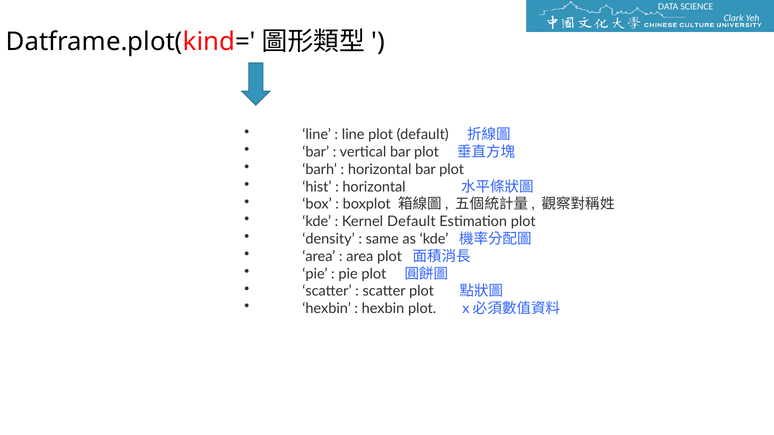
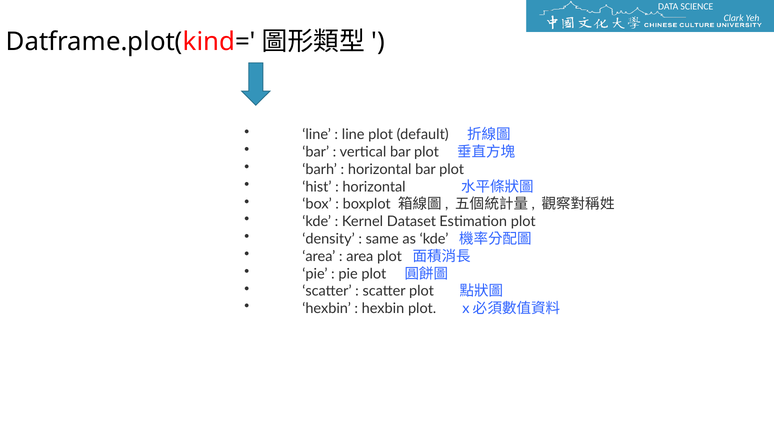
Kernel Default: Default -> Dataset (411, 222)
